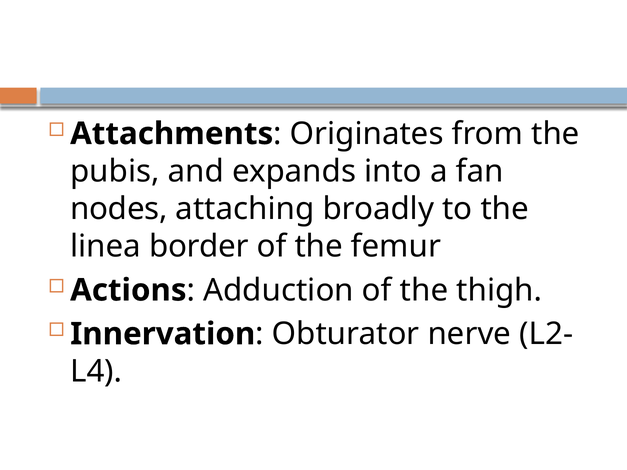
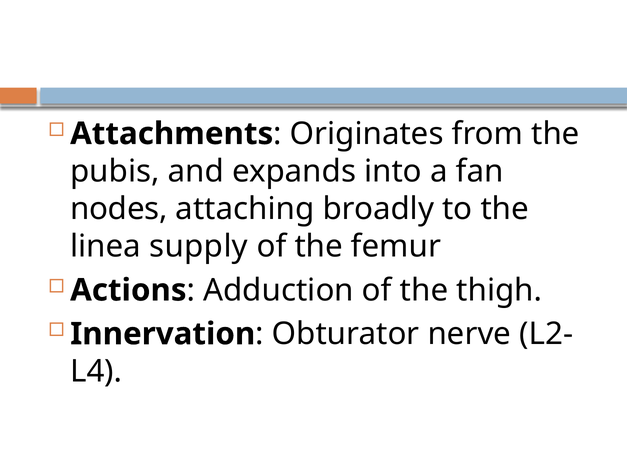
border: border -> supply (199, 247)
